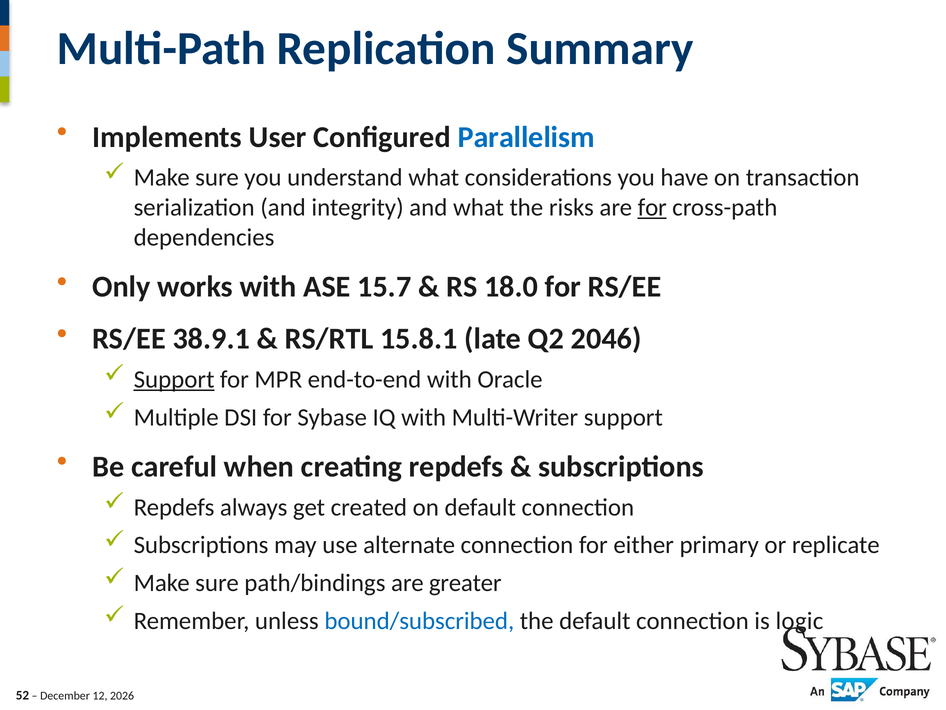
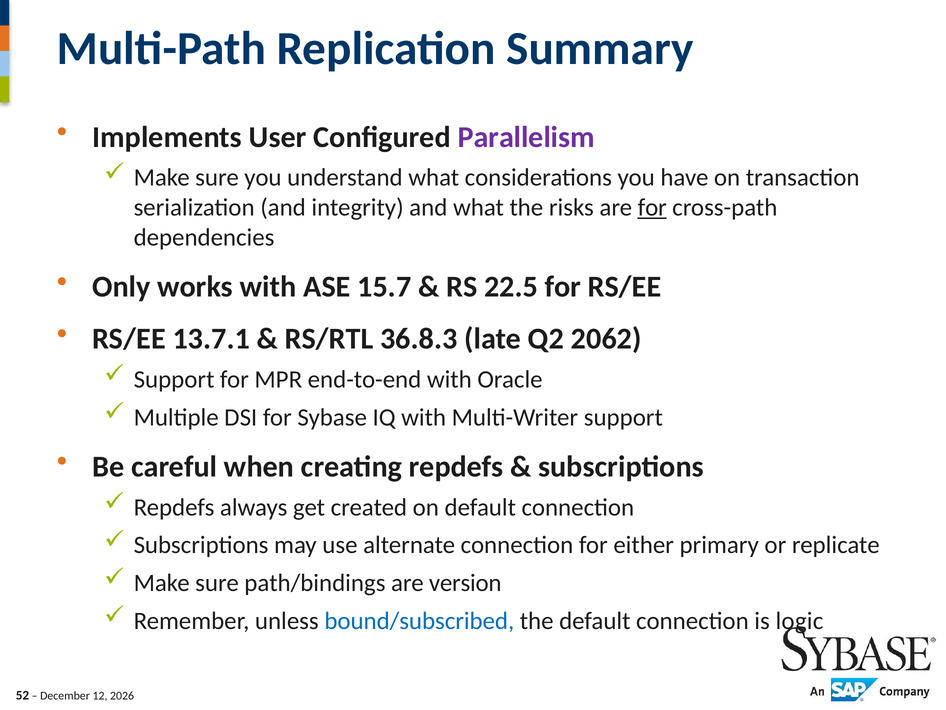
Parallelism colour: blue -> purple (526, 137)
18.0: 18.0 -> 22.5 (511, 287)
38.9.1: 38.9.1 -> 13.7.1 (211, 339)
15.8.1: 15.8.1 -> 36.8.3 (419, 339)
2046: 2046 -> 2062 (606, 339)
Support underline: present -> none (174, 379)
greater: greater -> version (465, 583)
